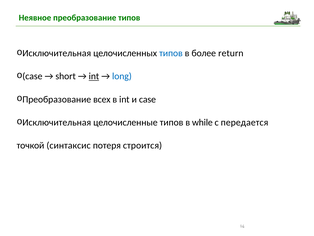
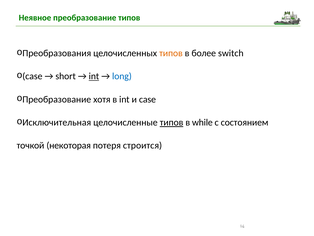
Исключительная: Исключительная -> Преобразования (57, 53)
типов colour: blue -> orange (171, 53)
return: return -> switch (231, 53)
всех: всех -> хотя (102, 99)
типов underline: none -> present (172, 122)
передается: передается -> состоянием (245, 122)
синтаксис: синтаксис -> некоторая (69, 145)
